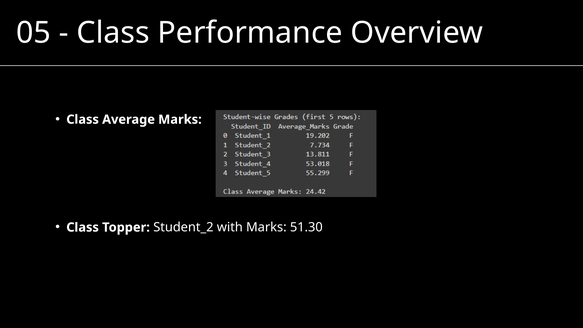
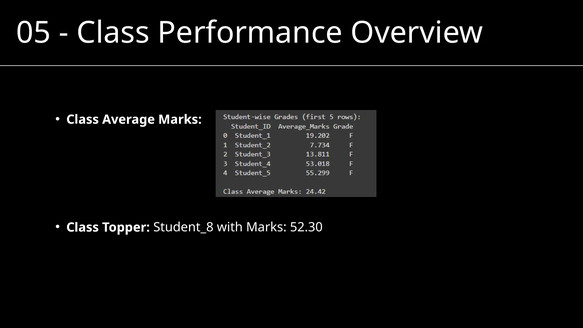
Student_2: Student_2 -> Student_8 (183, 227)
51.30: 51.30 -> 52.30 (306, 227)
